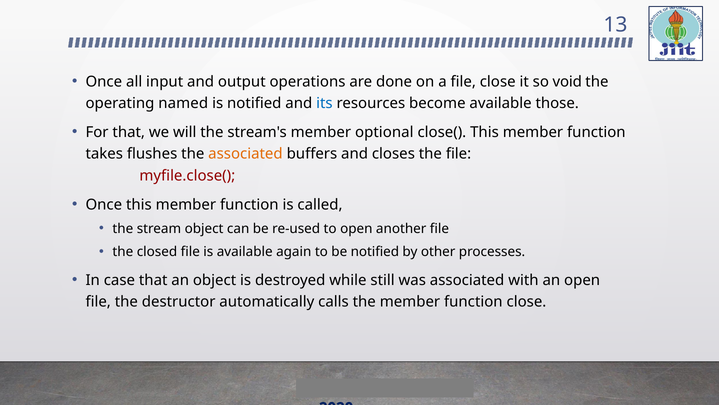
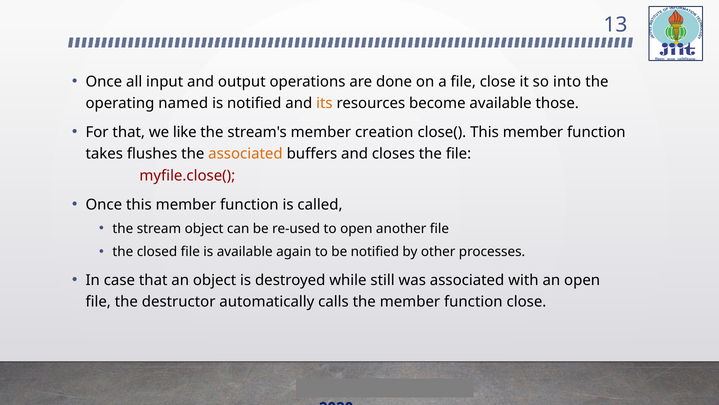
void: void -> into (567, 82)
its colour: blue -> orange (324, 103)
will: will -> like (185, 132)
optional: optional -> creation (384, 132)
